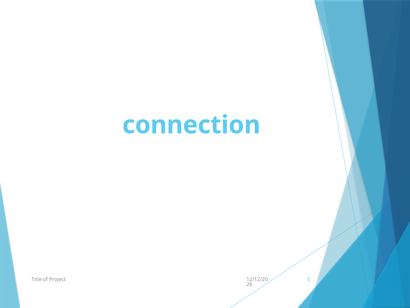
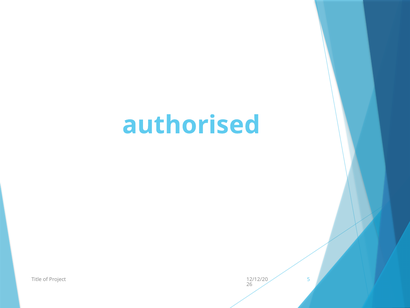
connection: connection -> authorised (191, 125)
